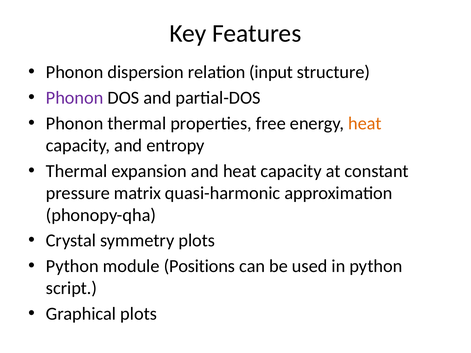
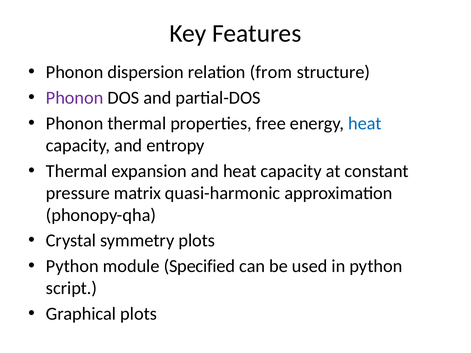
input: input -> from (271, 72)
heat colour: orange -> blue (365, 123)
Positions: Positions -> Specified (199, 266)
